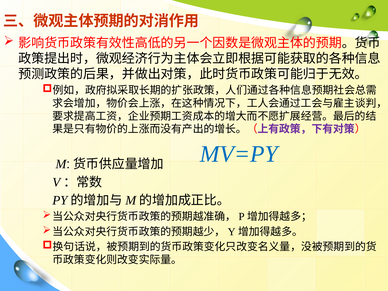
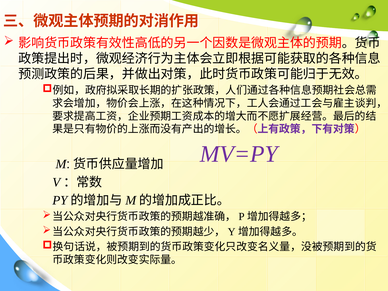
MV=PY colour: blue -> purple (239, 154)
